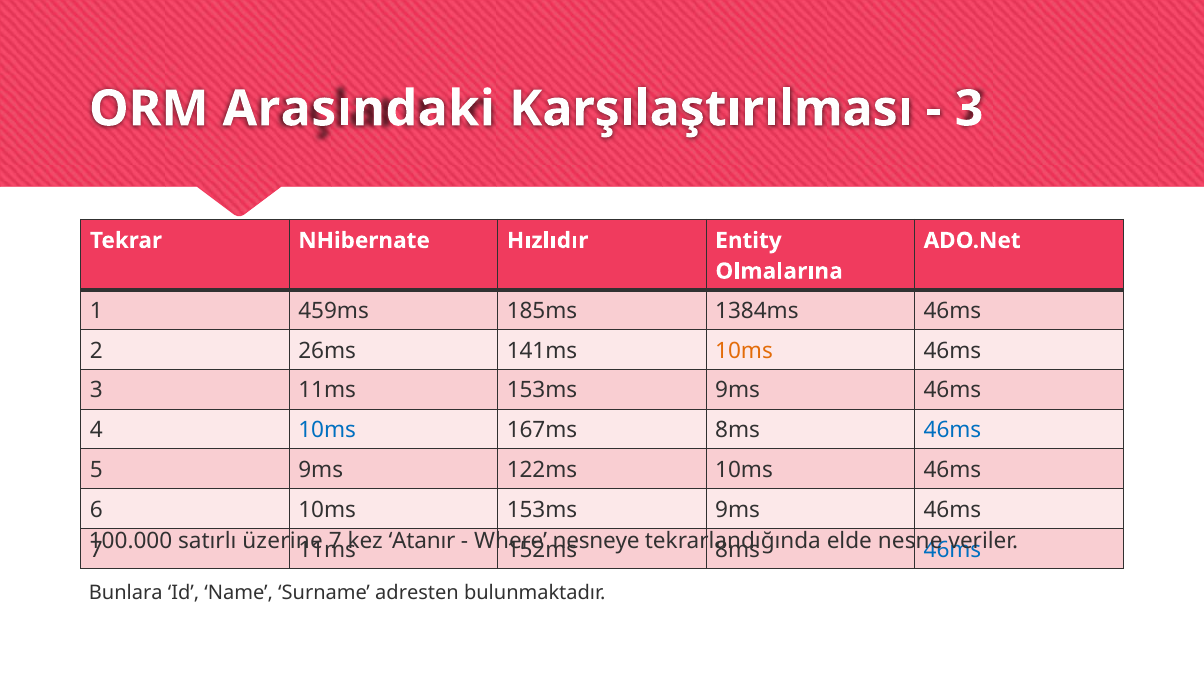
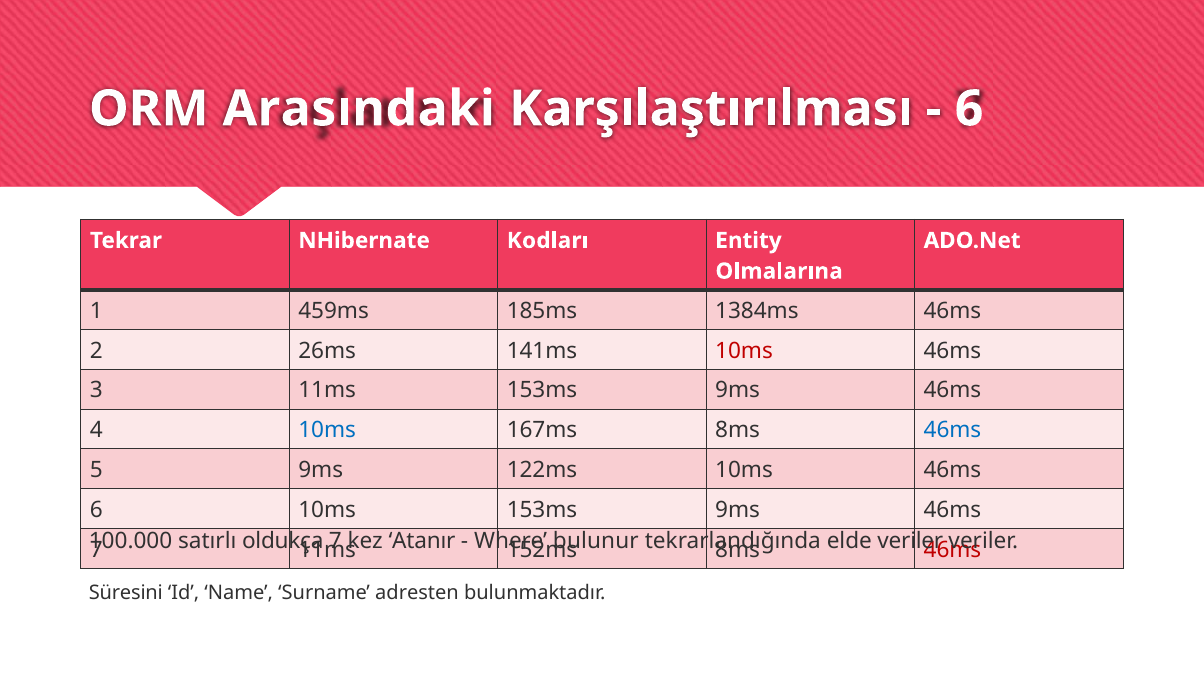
3: 3 -> 6 (969, 109)
Hızlıdır: Hızlıdır -> Kodları (548, 241)
10ms colour: orange -> red (744, 351)
üzerine: üzerine -> oldukça (283, 541)
nesneye: nesneye -> bulunur (596, 541)
elde nesne: nesne -> veriler (910, 541)
46ms colour: blue -> red (952, 550)
Bunlara: Bunlara -> Süresini (126, 594)
